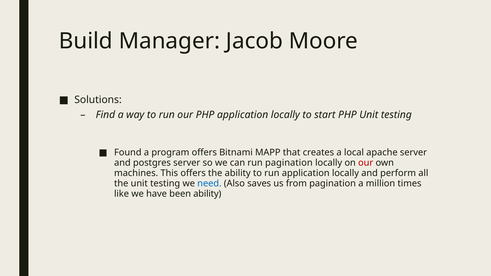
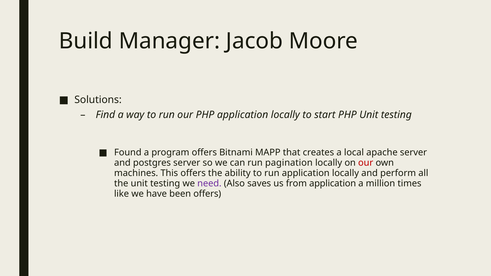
need colour: blue -> purple (209, 184)
from pagination: pagination -> application (333, 184)
been ability: ability -> offers (207, 194)
